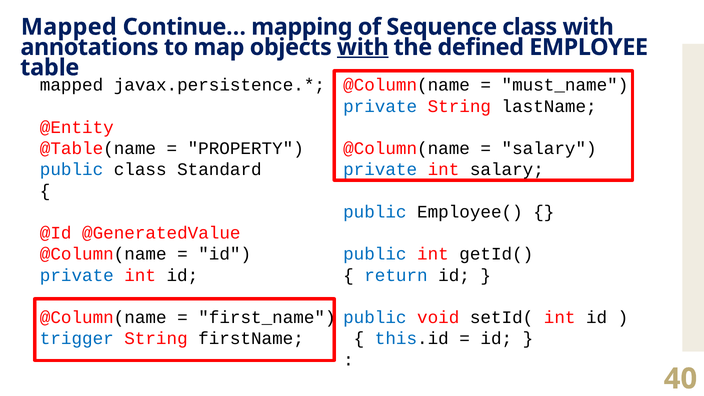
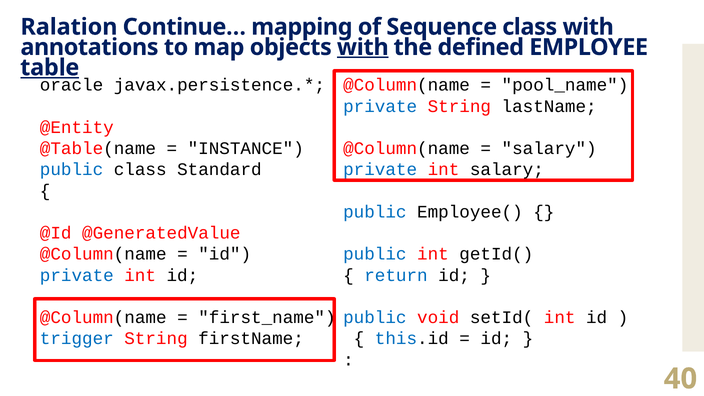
Mapped: Mapped -> Ralation (69, 27)
table underline: none -> present (50, 68)
mapped: mapped -> oracle (72, 85)
must_name: must_name -> pool_name (565, 85)
PROPERTY: PROPERTY -> INSTANCE (246, 149)
